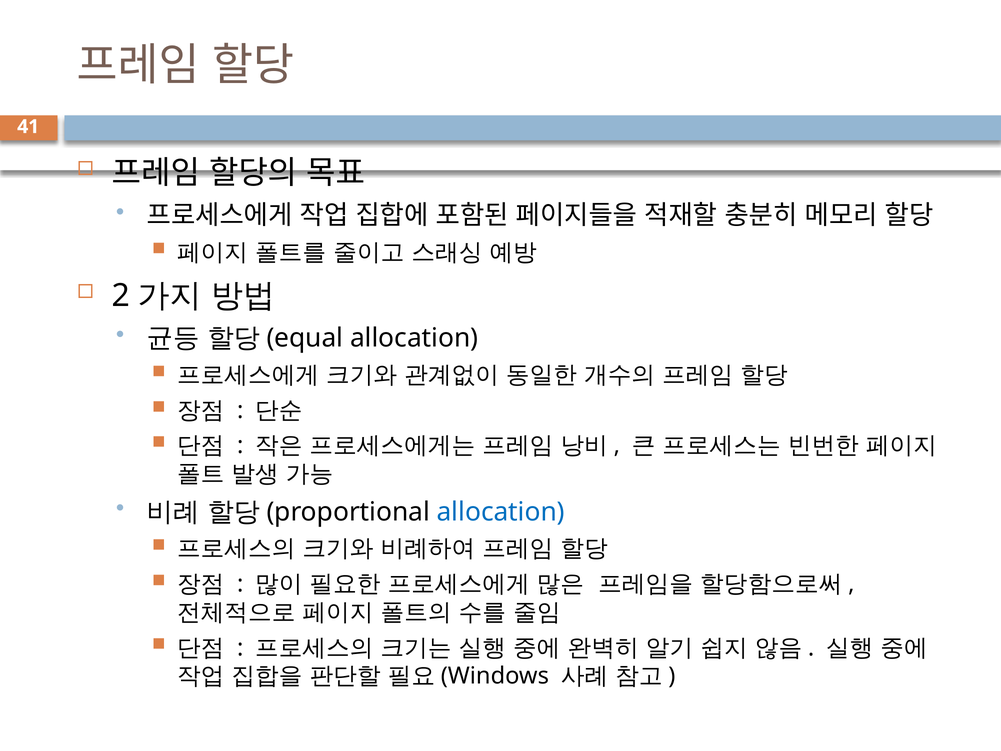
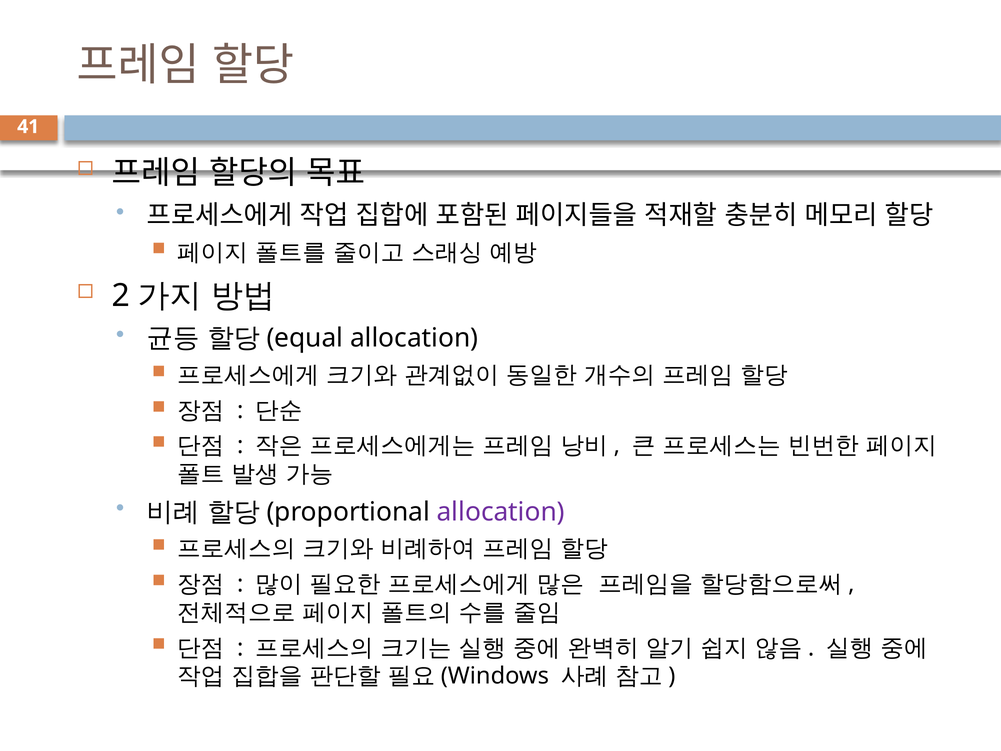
allocation colour: blue -> purple (501, 512)
